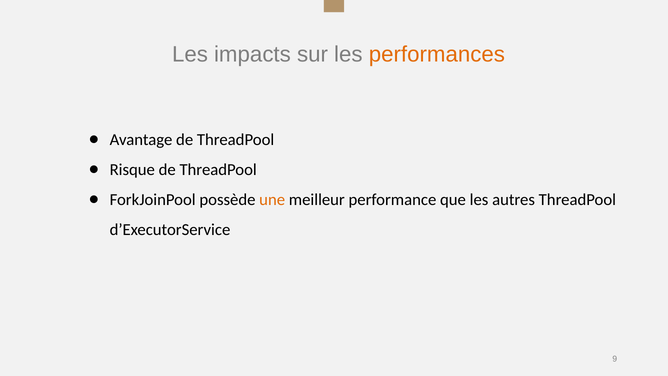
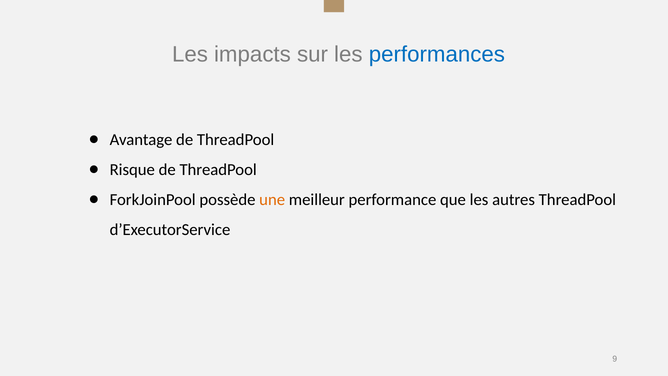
performances colour: orange -> blue (437, 55)
